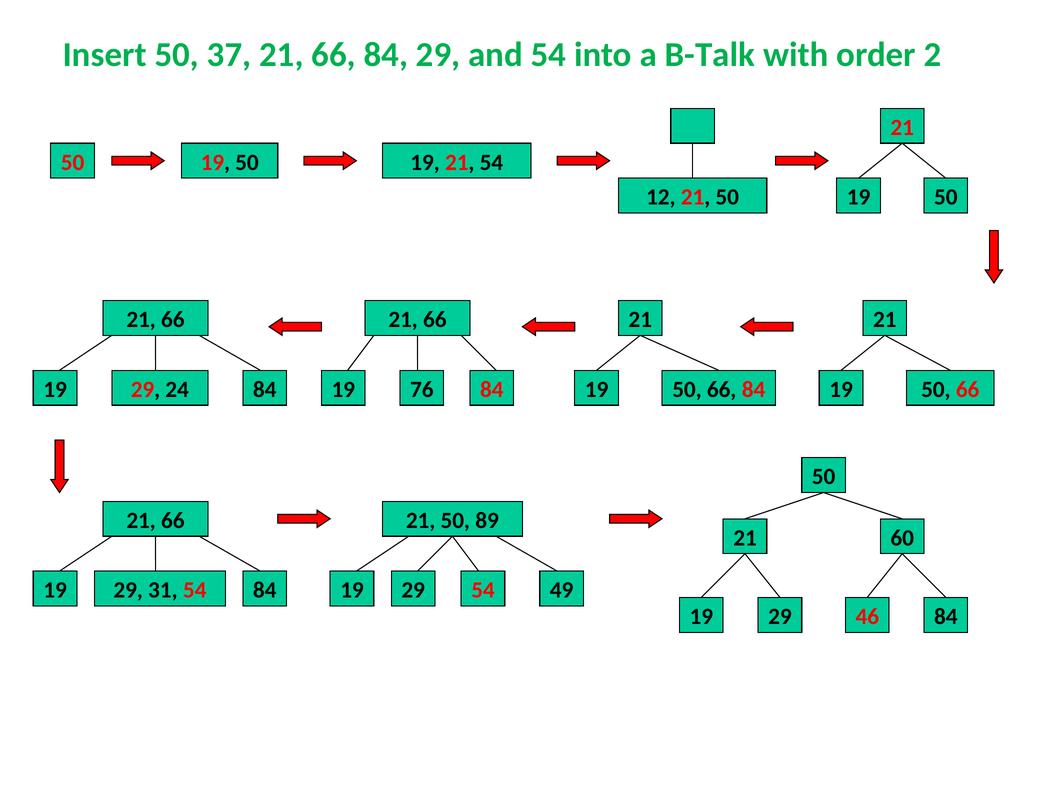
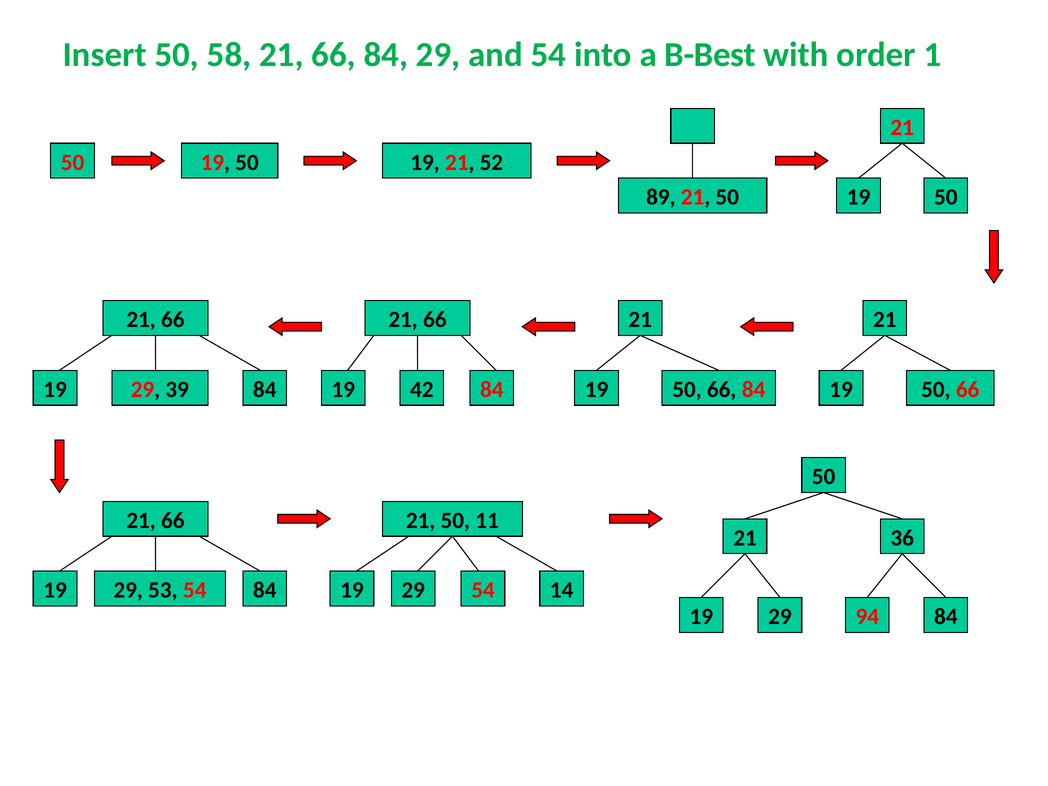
37: 37 -> 58 (229, 55)
B-Talk: B-Talk -> B-Best (710, 55)
2: 2 -> 1 (933, 55)
21 54: 54 -> 52 (491, 162)
12: 12 -> 89 (661, 197)
24: 24 -> 39 (177, 389)
76: 76 -> 42 (422, 389)
89: 89 -> 11 (487, 520)
60: 60 -> 36 (902, 538)
31: 31 -> 53 (163, 590)
49: 49 -> 14 (562, 590)
46: 46 -> 94 (867, 616)
